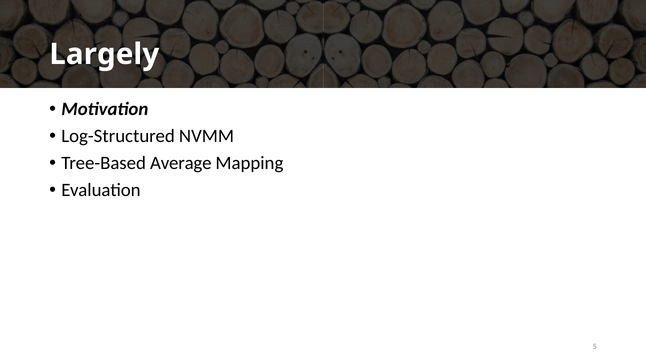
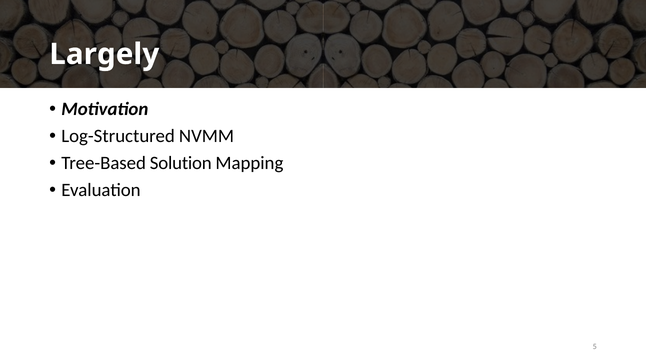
Average: Average -> Solution (181, 163)
